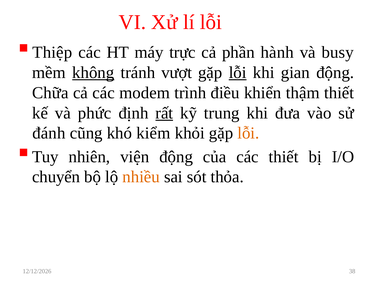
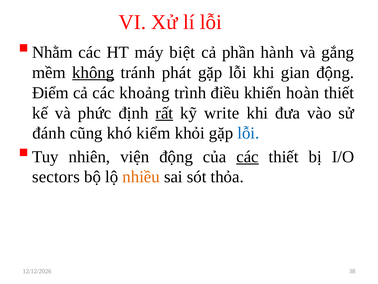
Thiệp: Thiệp -> Nhằm (52, 52)
trực: trực -> biệt (182, 52)
busy: busy -> gắng (338, 52)
vượt: vượt -> phát (177, 72)
lỗi underline: present -> none (238, 72)
Chữa: Chữa -> Điểm (50, 93)
modem: modem -> khoảng (145, 93)
thậm: thậm -> hoàn (303, 93)
trung: trung -> write (222, 113)
lỗi colour: orange -> blue (248, 133)
các underline: none -> present (248, 156)
chuyển: chuyển -> sectors (56, 177)
